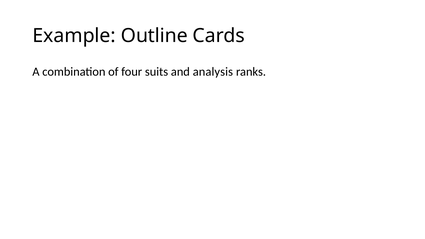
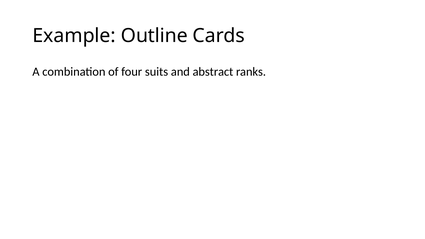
analysis: analysis -> abstract (213, 72)
